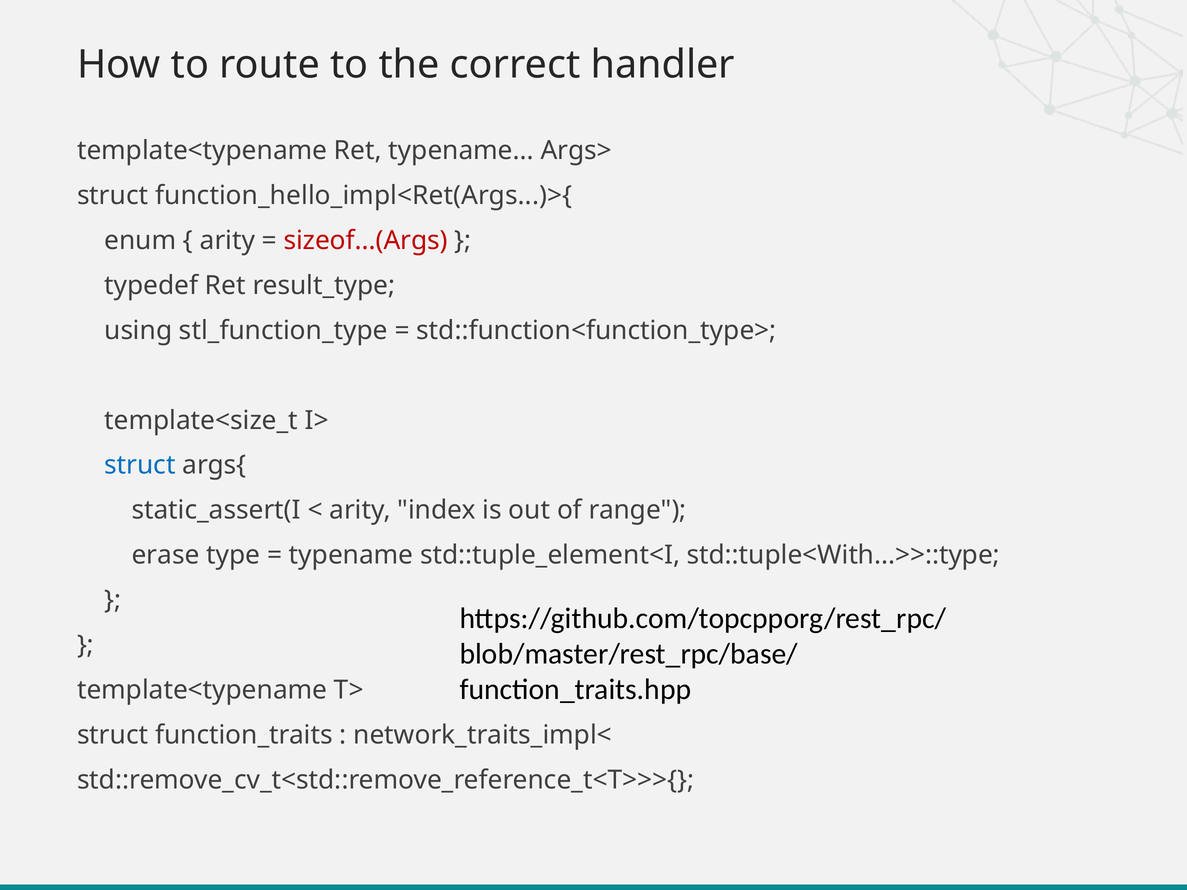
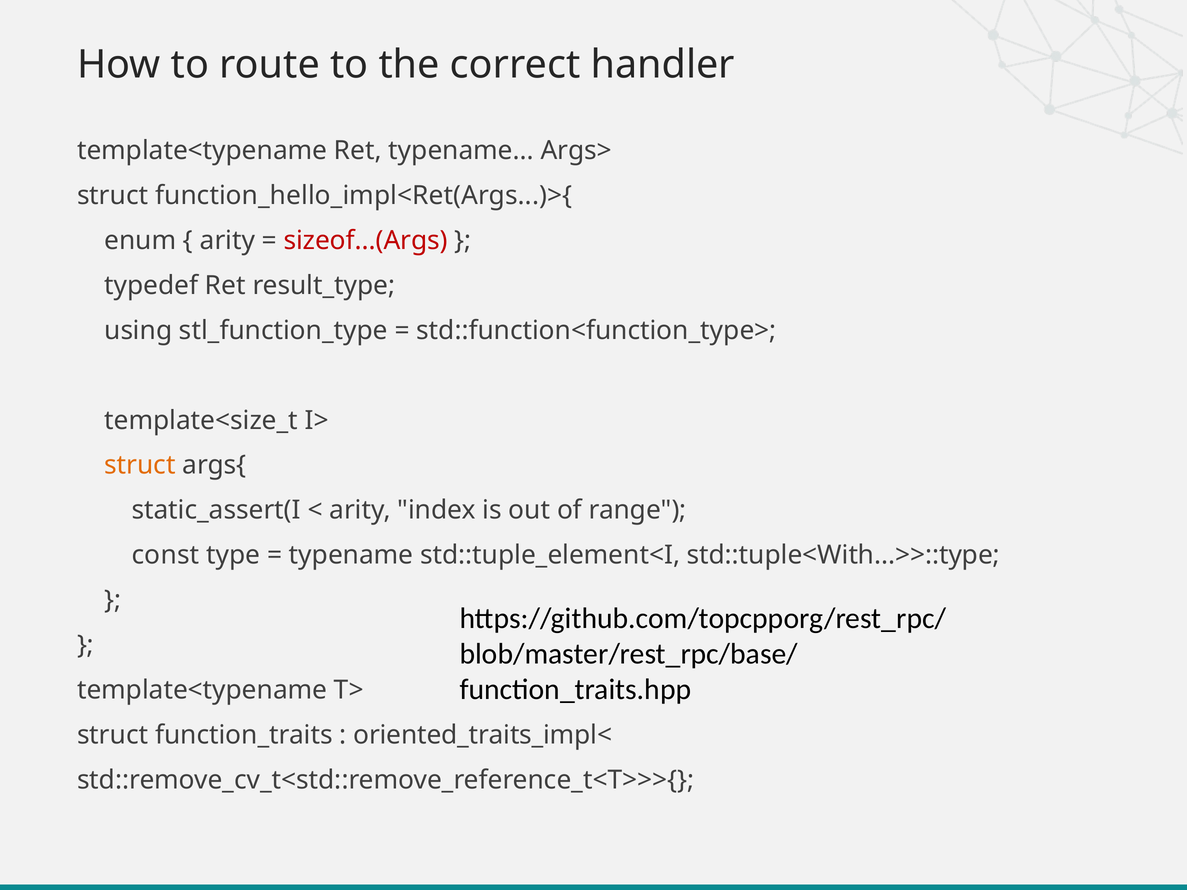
struct colour: blue -> orange (140, 465)
erase: erase -> const (165, 555)
network_traits_impl<: network_traits_impl< -> oriented_traits_impl< (483, 735)
